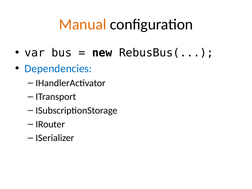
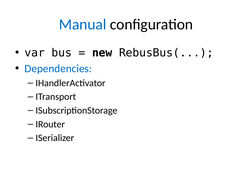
Manual colour: orange -> blue (83, 24)
